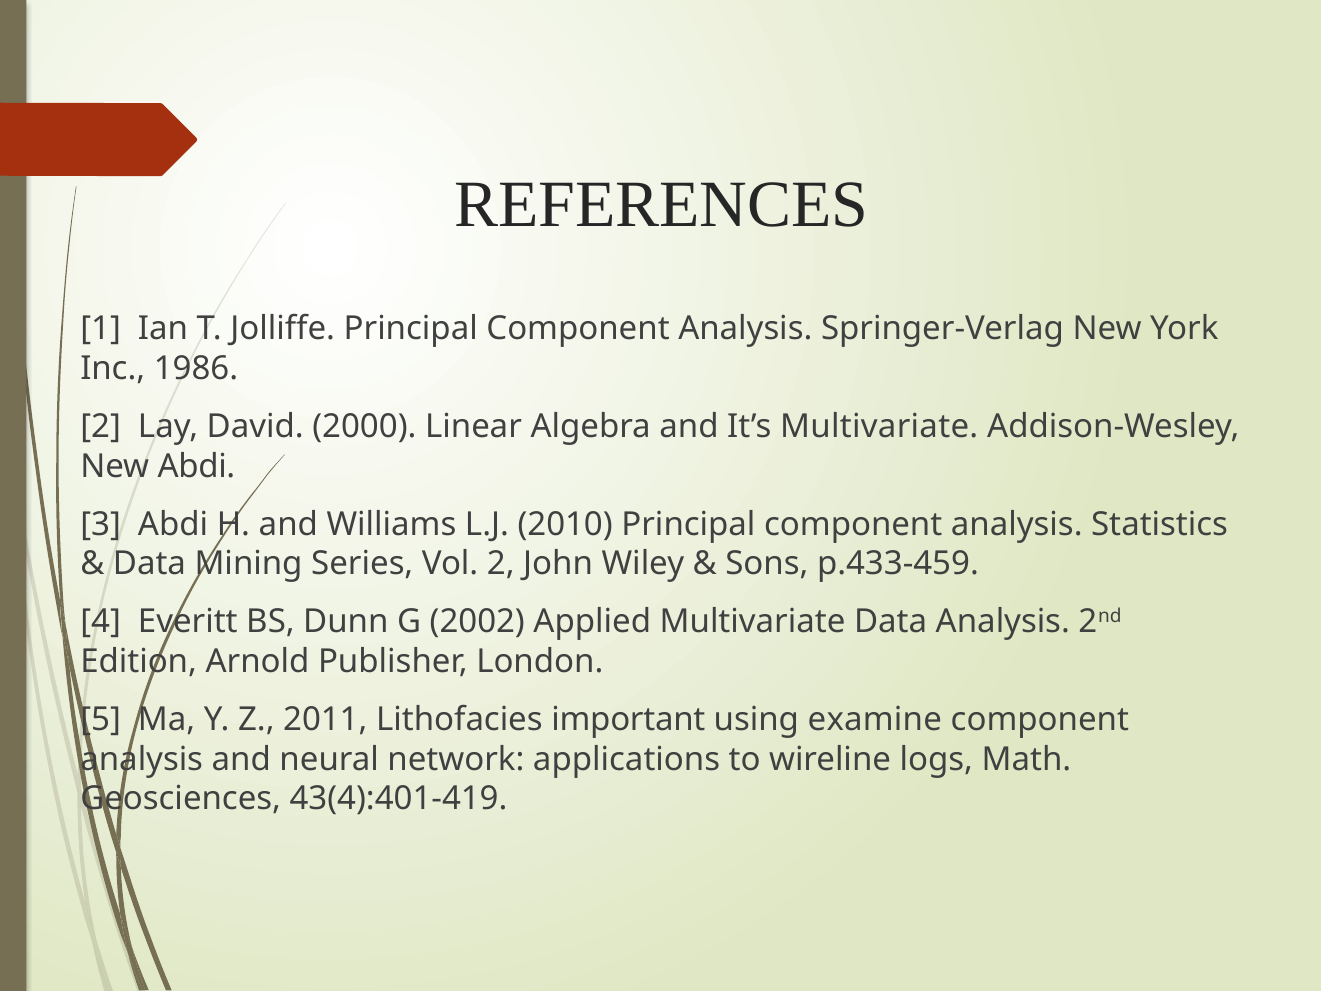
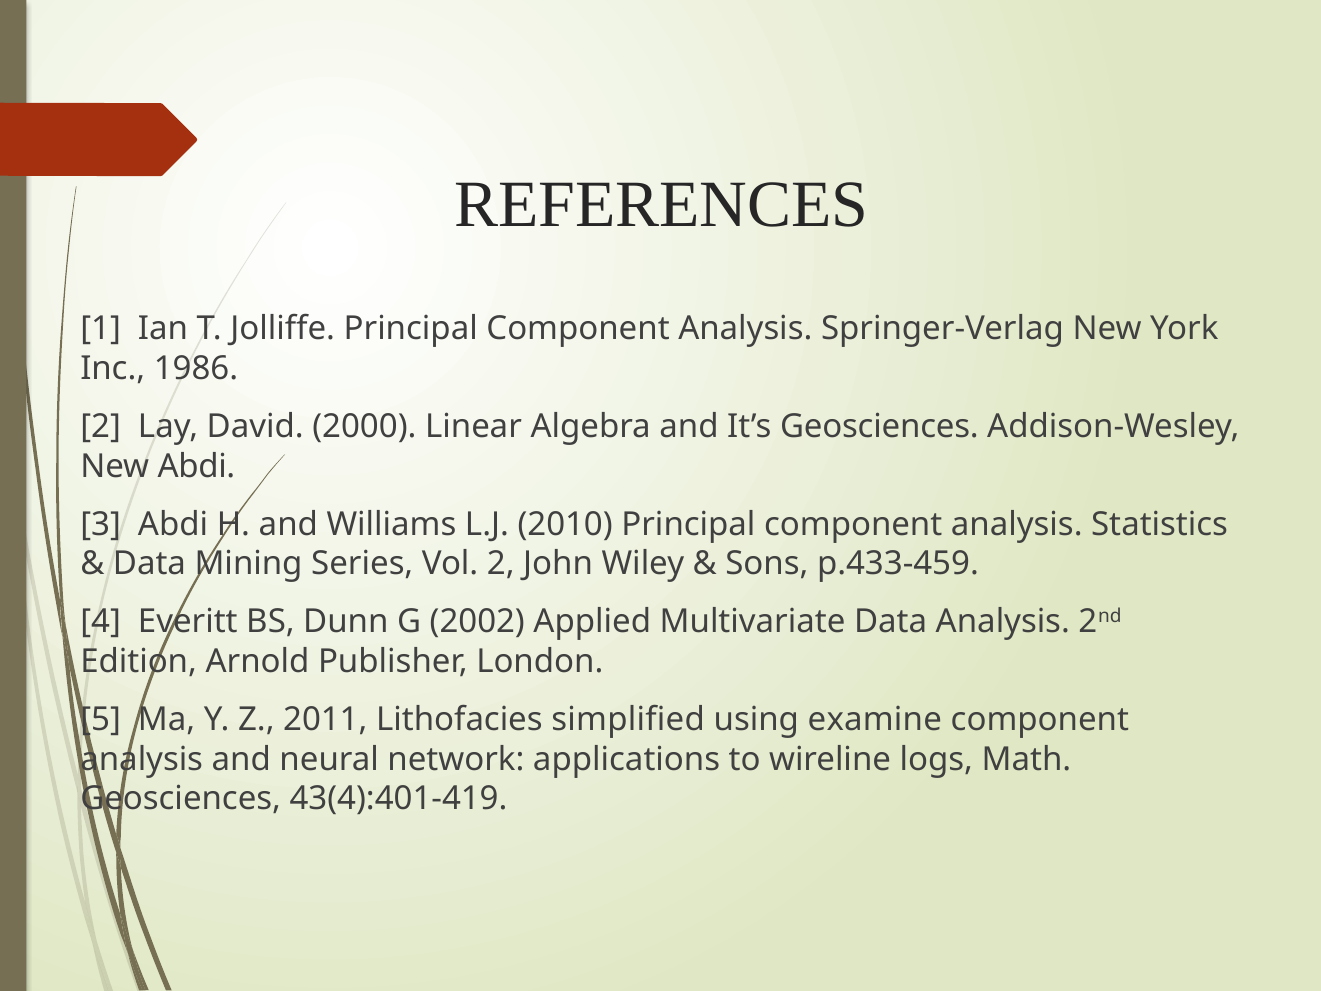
It’s Multivariate: Multivariate -> Geosciences (879, 426)
important: important -> simplified (628, 719)
